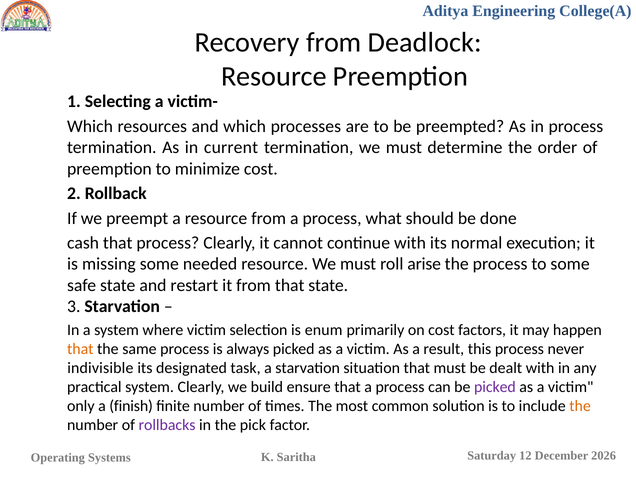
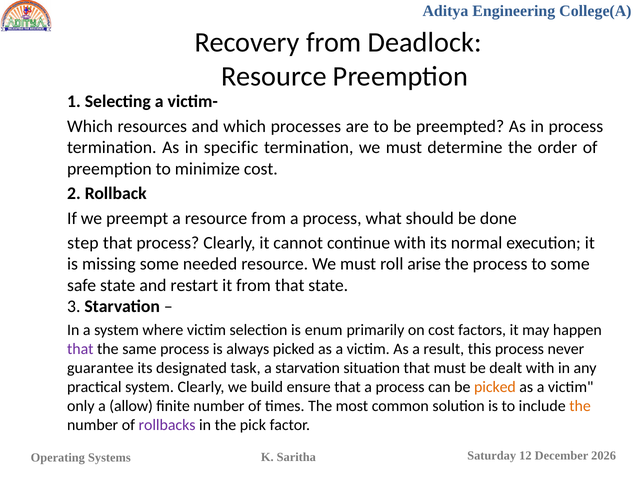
current: current -> specific (231, 148)
cash: cash -> step (83, 243)
that colour: orange -> purple (80, 349)
indivisible: indivisible -> guarantee (100, 368)
picked colour: purple -> orange (495, 387)
finish: finish -> allow (131, 406)
